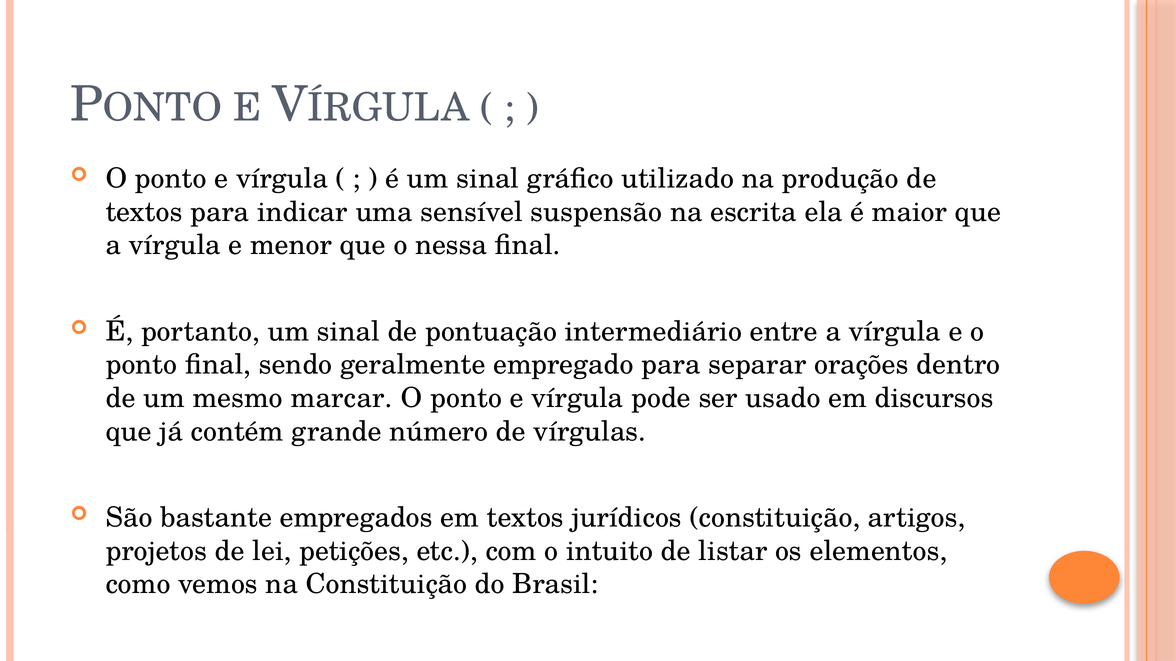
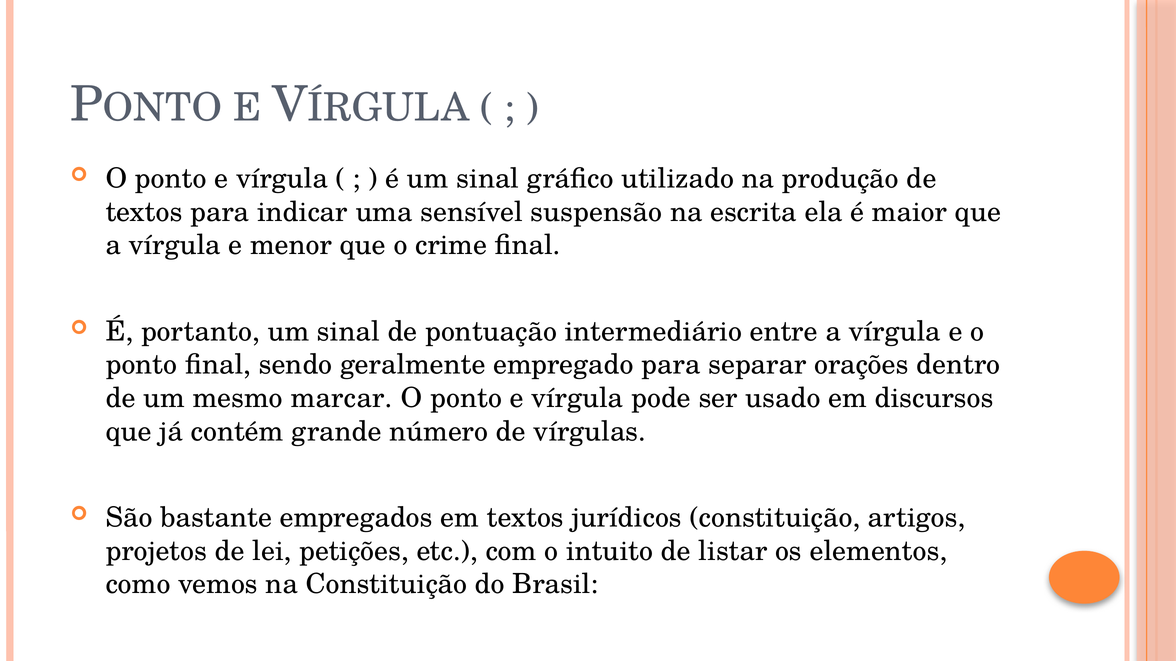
nessa: nessa -> crime (451, 245)
